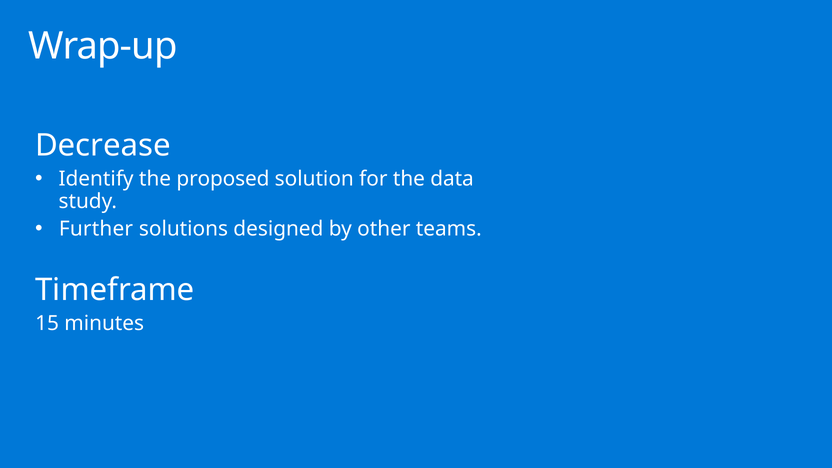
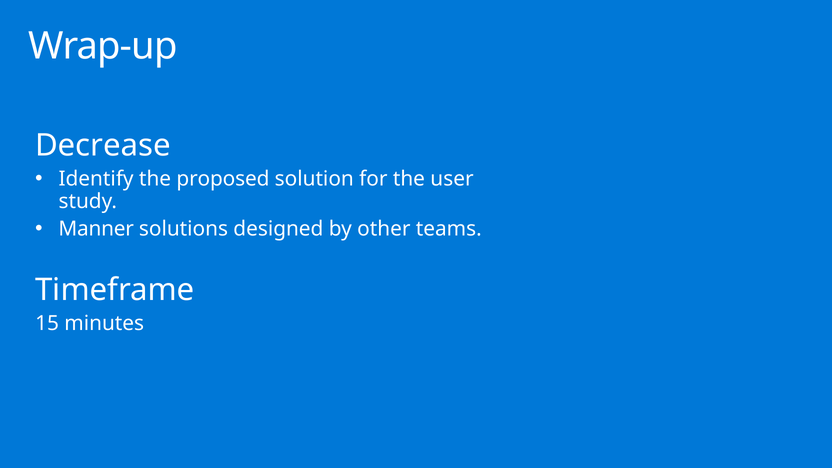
data: data -> user (452, 179)
Further: Further -> Manner (96, 229)
